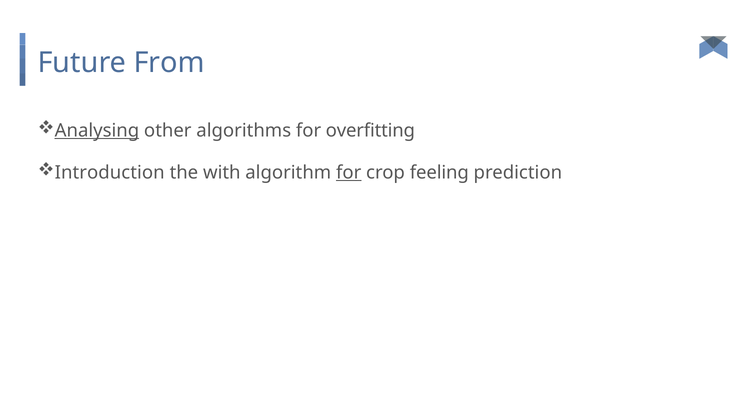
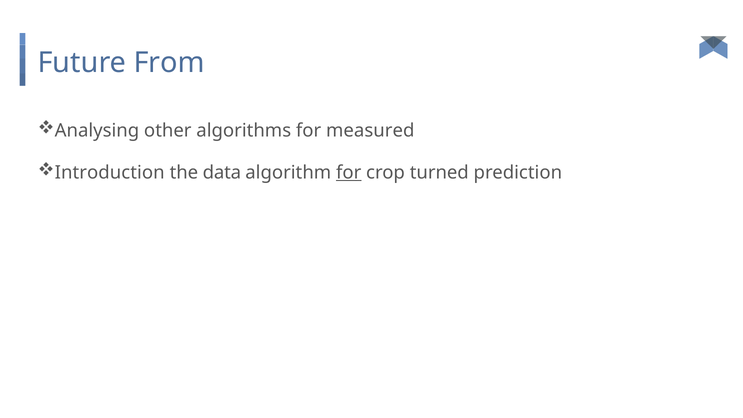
Analysing underline: present -> none (97, 130)
overfitting: overfitting -> measured (370, 130)
with: with -> data (222, 173)
feeling: feeling -> turned (439, 173)
